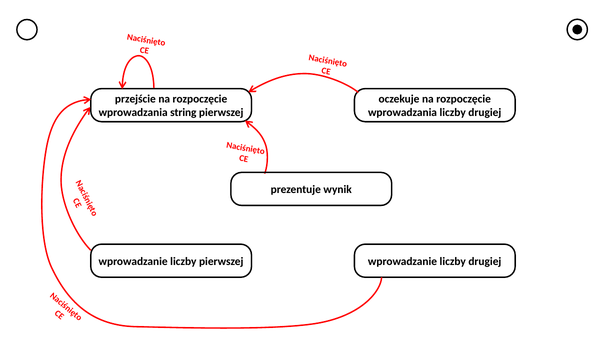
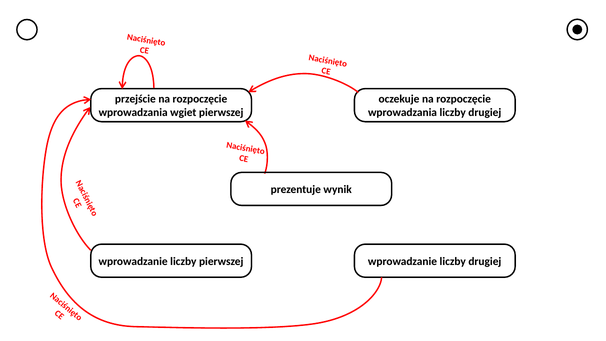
string: string -> wgiet (183, 113)
